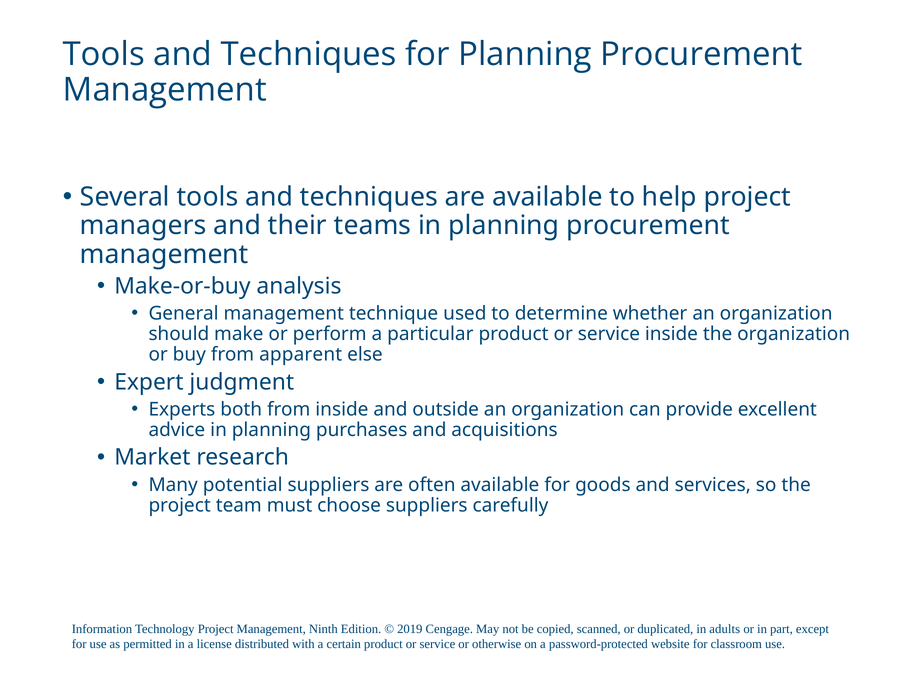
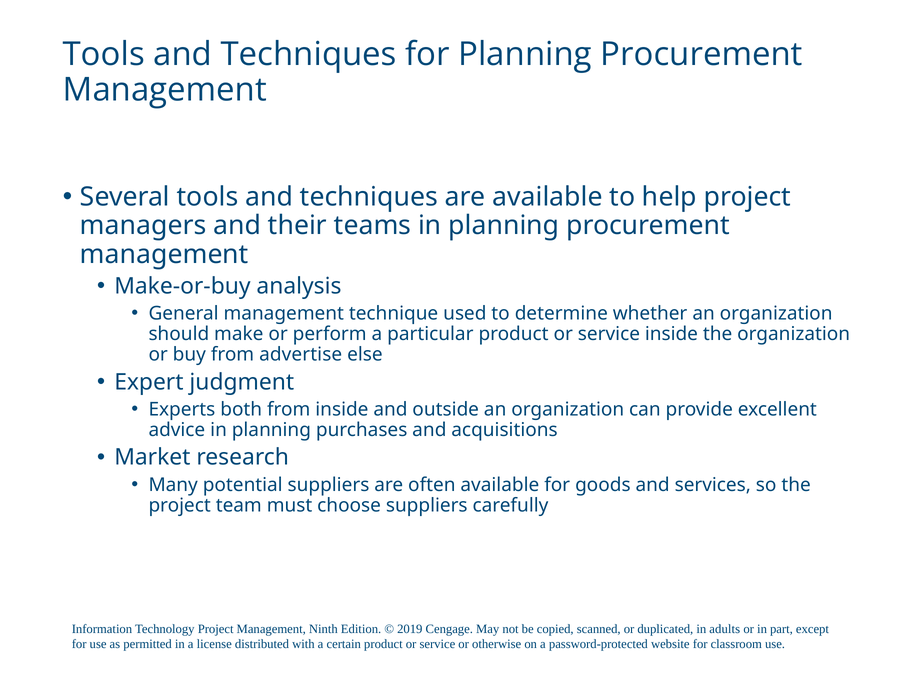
apparent: apparent -> advertise (301, 354)
